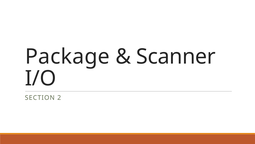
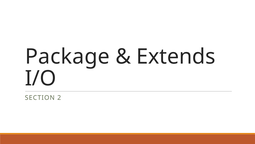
Scanner: Scanner -> Extends (176, 56)
